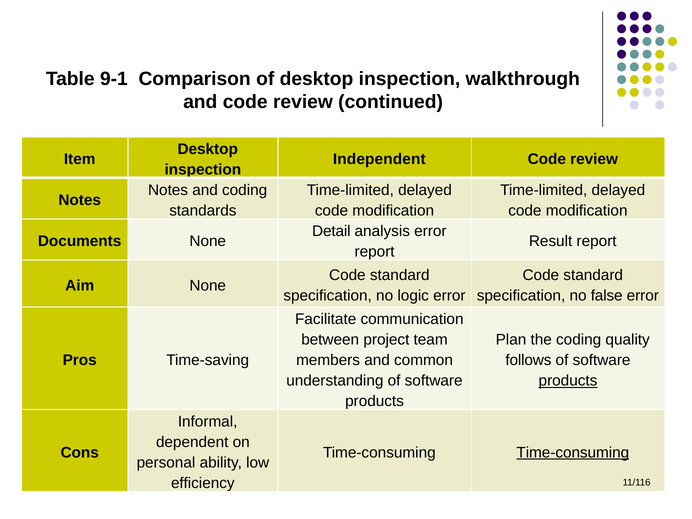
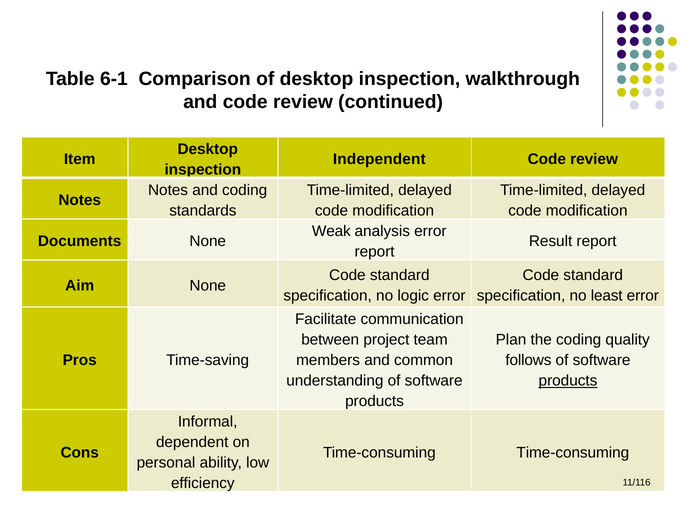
9-1: 9-1 -> 6-1 (114, 79)
Detail: Detail -> Weak (331, 231)
false: false -> least (607, 296)
Time-consuming underline: present -> none (573, 452)
